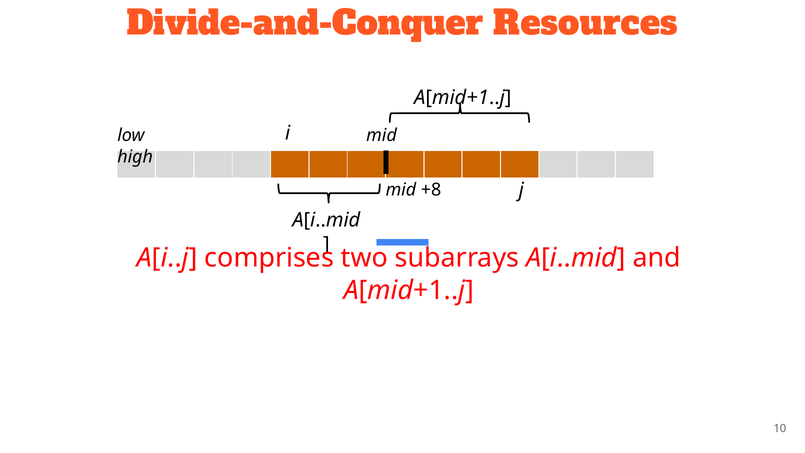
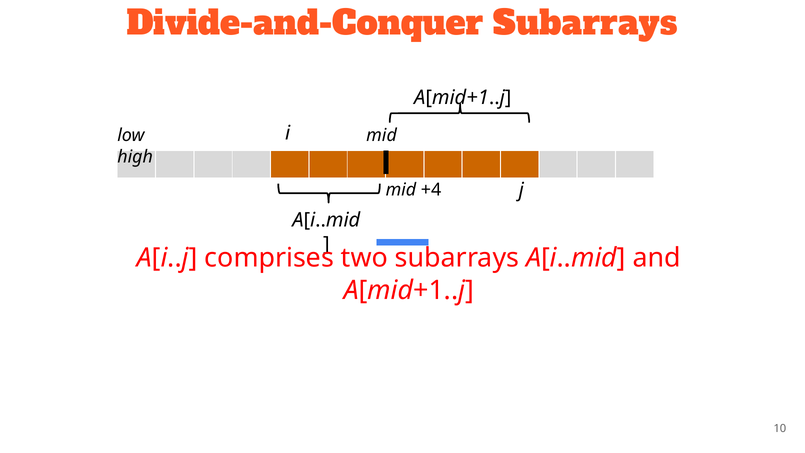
Divide-and-Conquer Resources: Resources -> Subarrays (586, 24)
+8: +8 -> +4 (431, 190)
